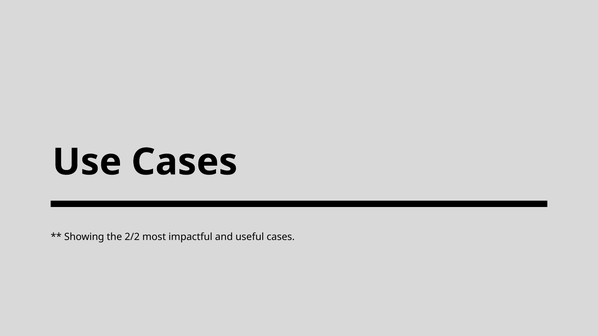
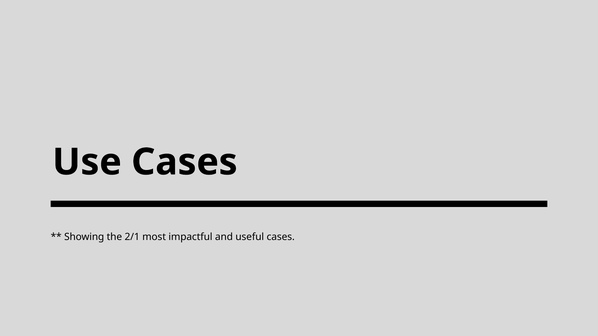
2/2: 2/2 -> 2/1 (132, 237)
